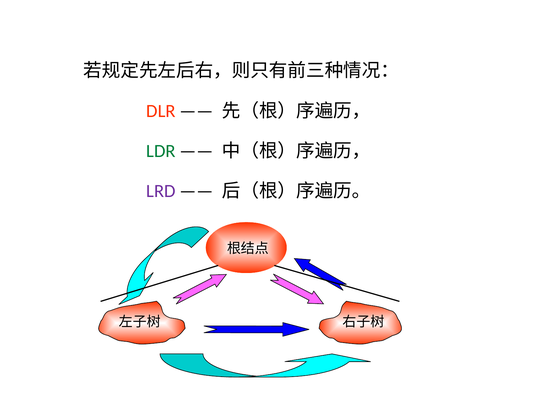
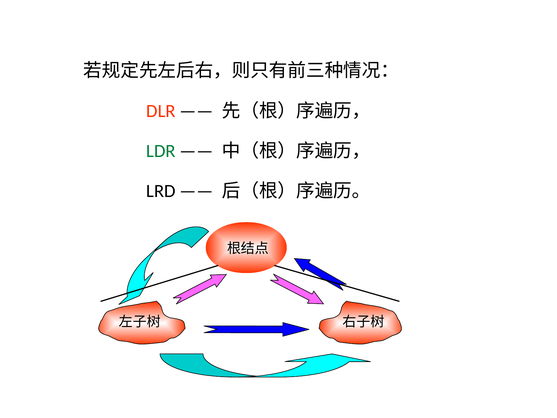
LRD colour: purple -> black (161, 191)
